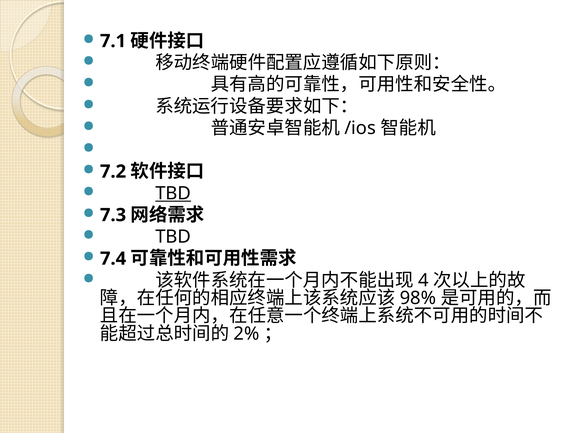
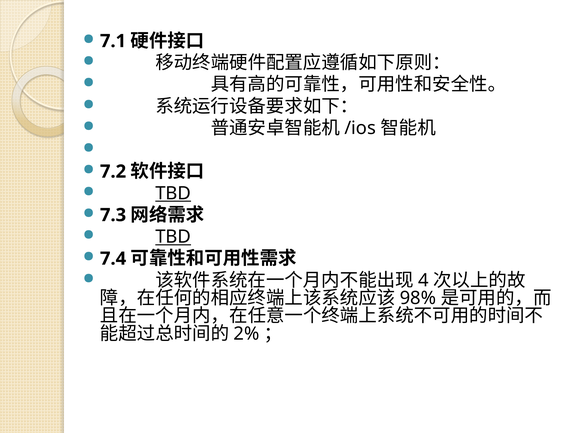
TBD underline: none -> present (173, 237)
